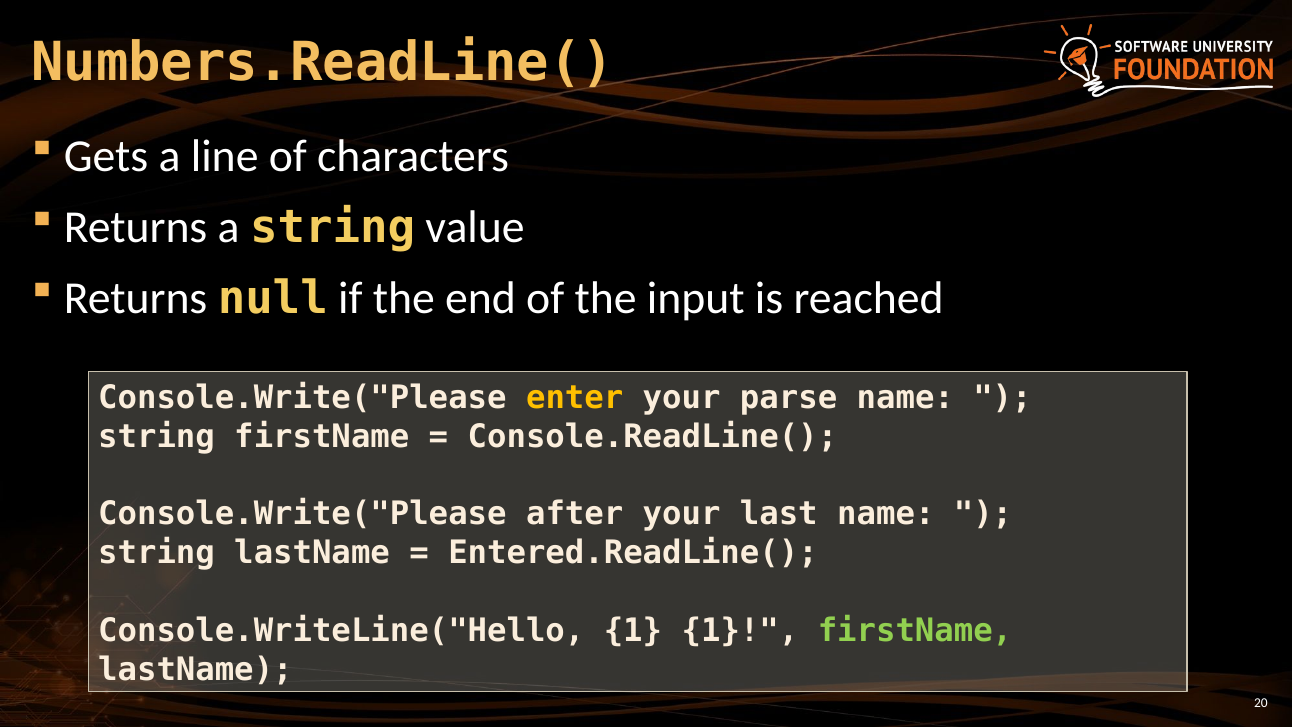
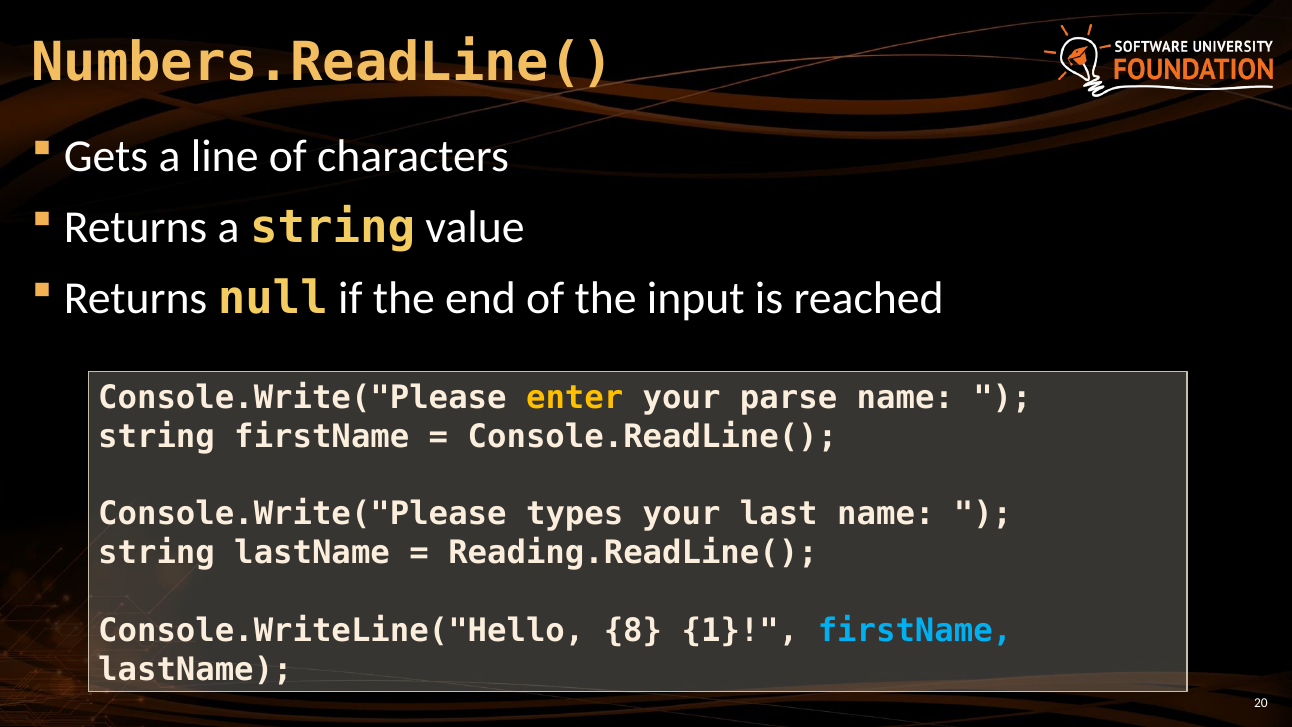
after: after -> types (575, 514)
Entered.ReadLine(: Entered.ReadLine( -> Reading.ReadLine( (633, 553)
Console.WriteLine("Hello 1: 1 -> 8 (633, 631)
firstName colour: light green -> light blue (915, 631)
